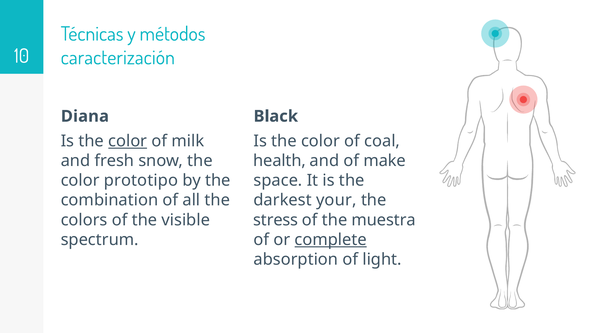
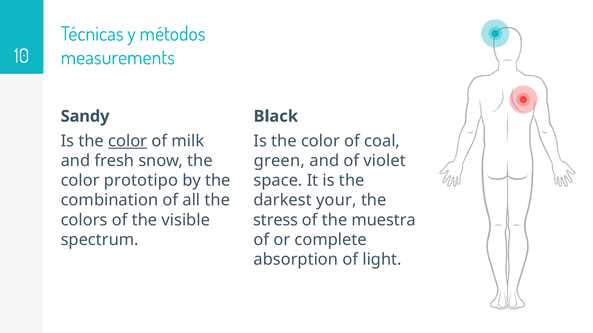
caracterización: caracterización -> measurements (118, 58)
Diana: Diana -> Sandy (85, 116)
health: health -> green (279, 161)
make: make -> violet (385, 161)
complete underline: present -> none (331, 240)
